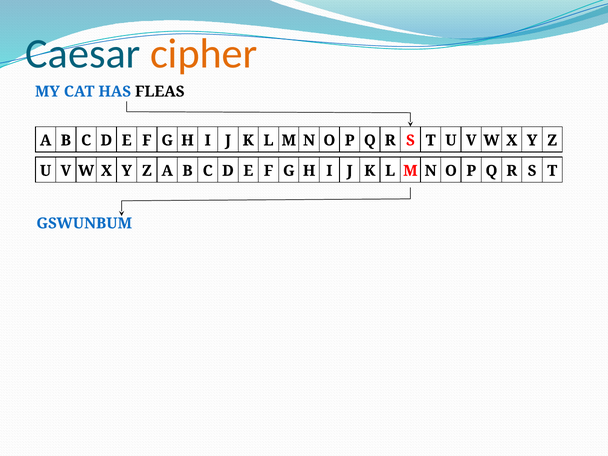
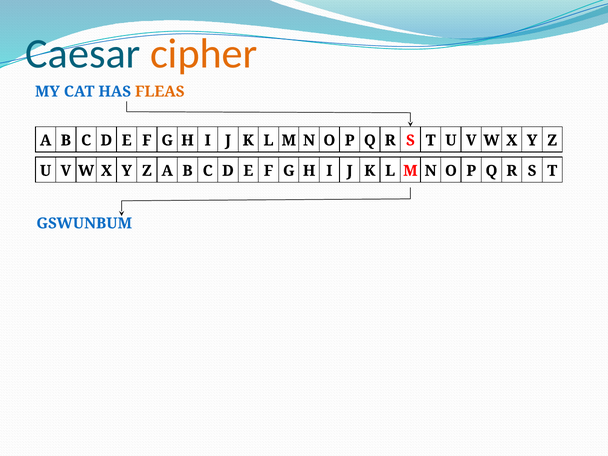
FLEAS colour: black -> orange (160, 92)
